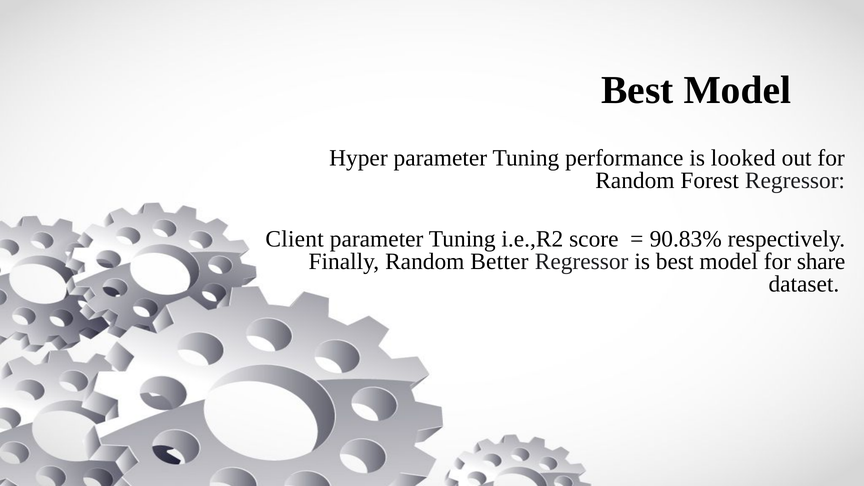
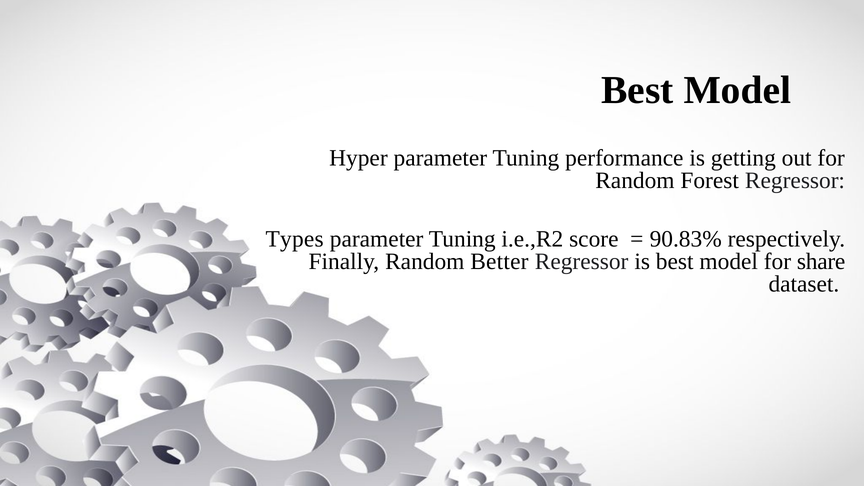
looked: looked -> getting (743, 158)
Client: Client -> Types (295, 239)
